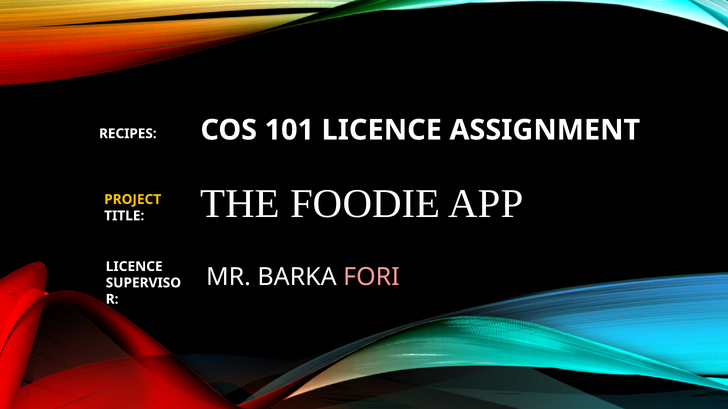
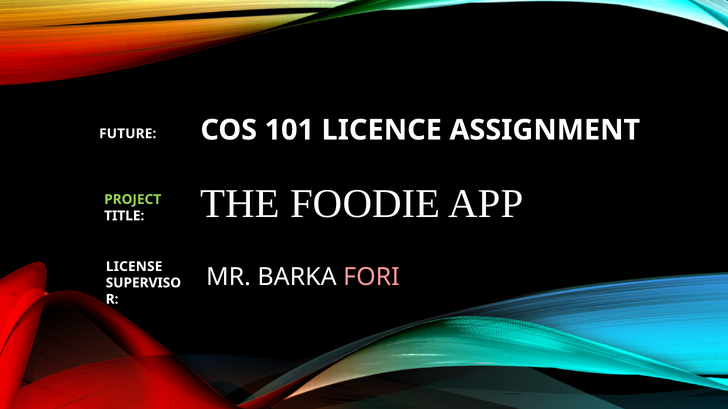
RECIPES: RECIPES -> FUTURE (128, 134)
PROJECT colour: yellow -> light green (133, 200)
LICENCE: LICENCE -> LICENSE (134, 267)
